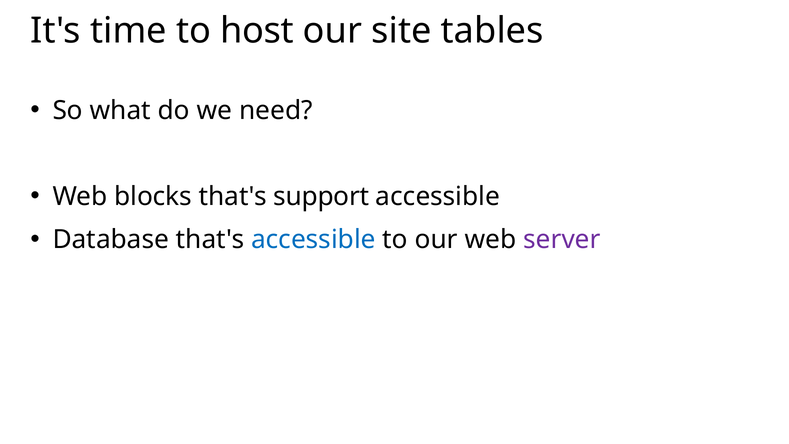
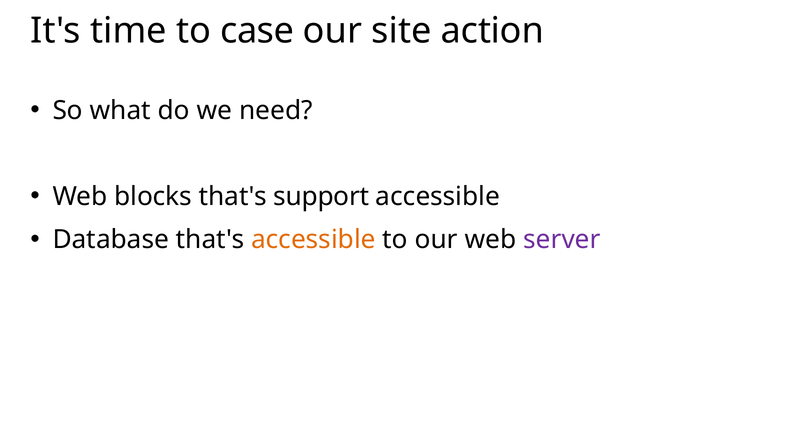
host: host -> case (257, 31)
tables: tables -> action (492, 31)
accessible colour: blue -> orange (313, 240)
